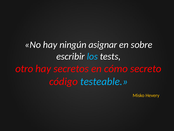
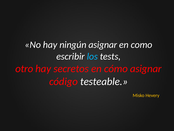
sobre: sobre -> como (142, 45)
cómo secreto: secreto -> asignar (146, 68)
testeable colour: light blue -> white (104, 81)
